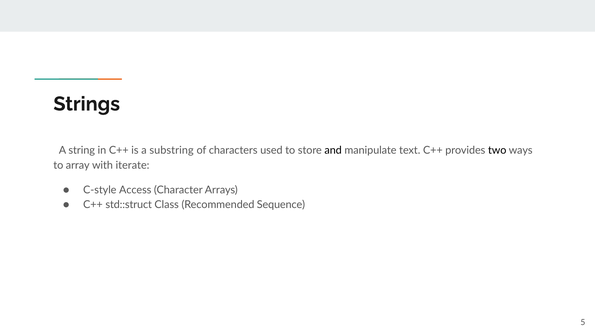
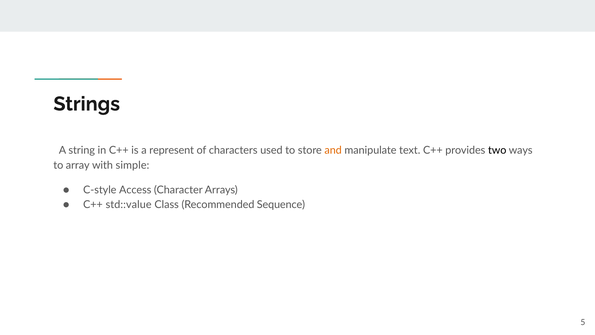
substring: substring -> represent (172, 150)
and colour: black -> orange (333, 150)
iterate: iterate -> simple (132, 165)
std::struct: std::struct -> std::value (129, 205)
